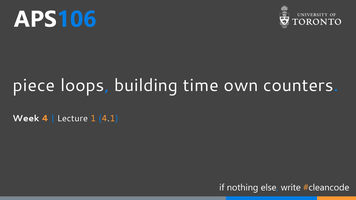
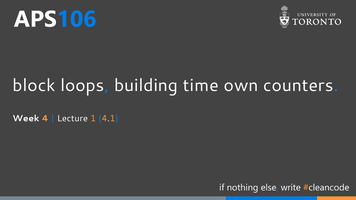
piece: piece -> block (34, 86)
